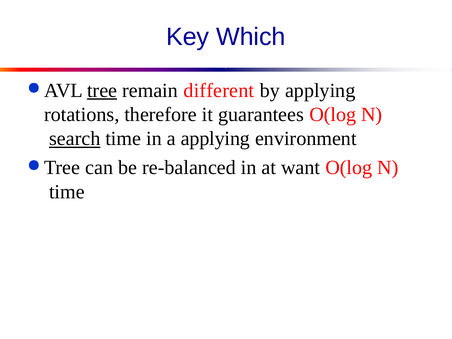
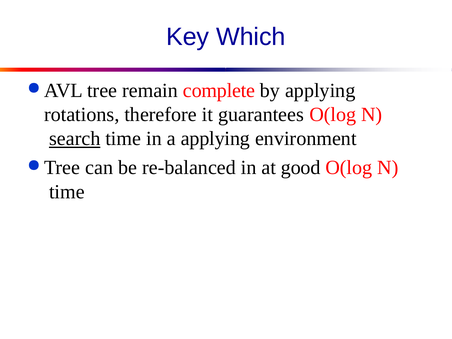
tree underline: present -> none (102, 90)
different: different -> complete (219, 90)
want: want -> good (301, 168)
